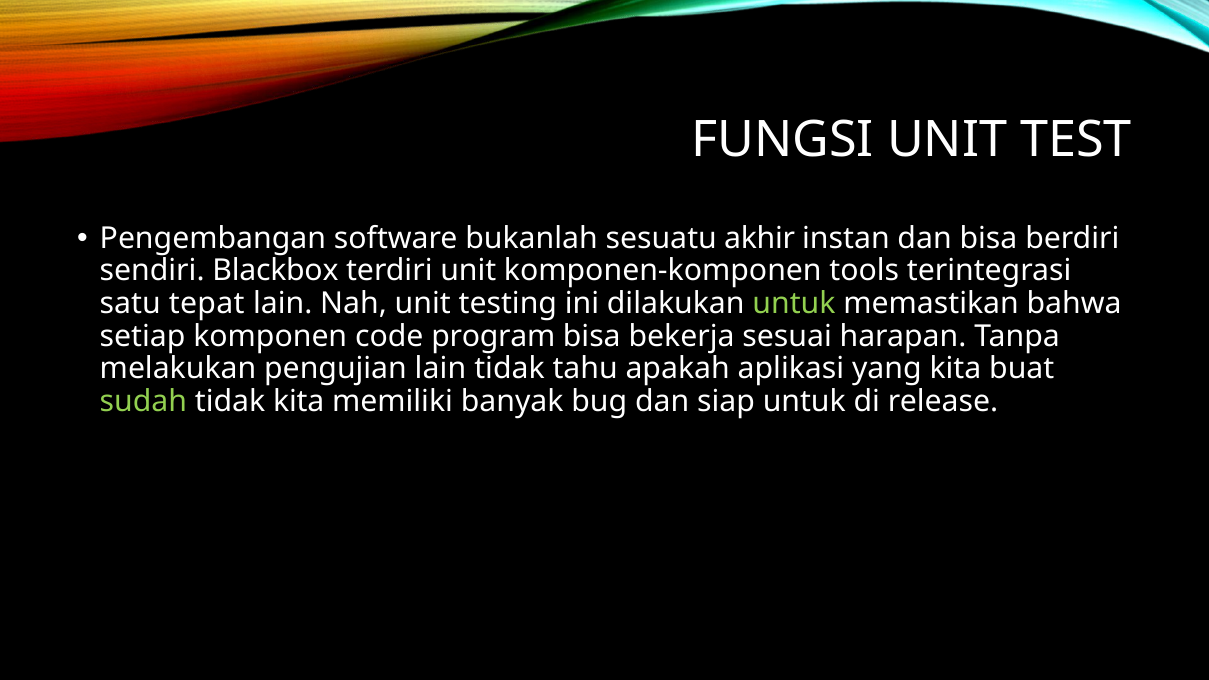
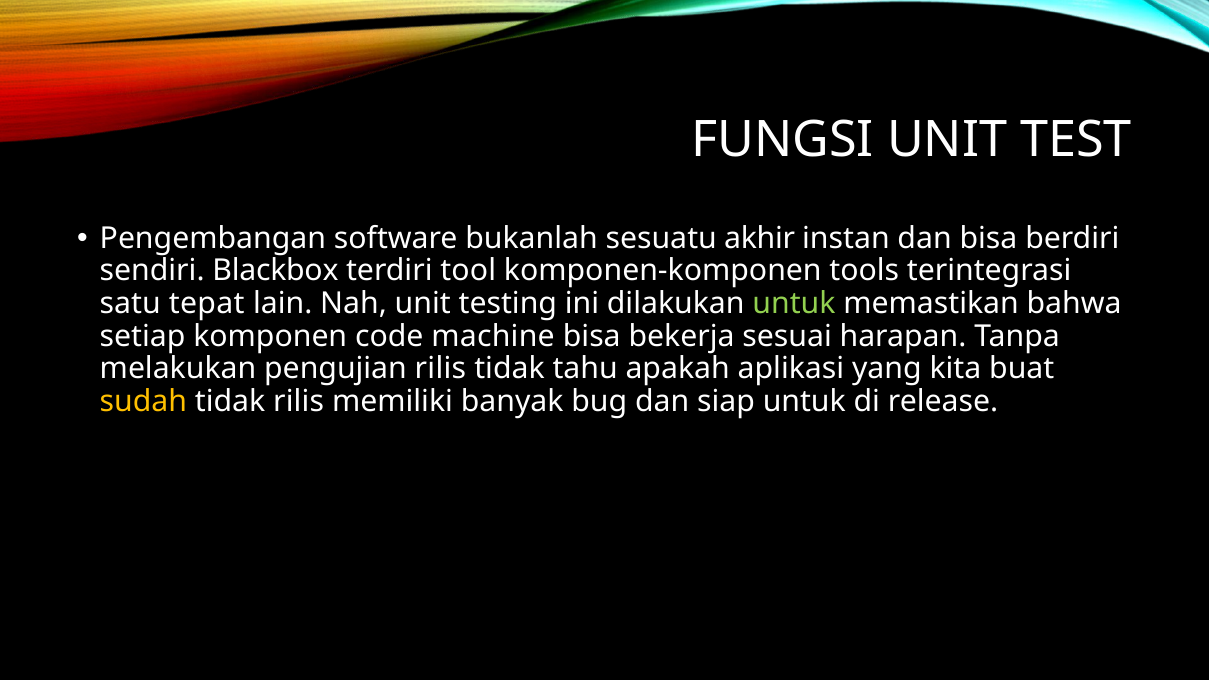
terdiri unit: unit -> tool (468, 271)
program: program -> machine (493, 336)
pengujian lain: lain -> rilis (440, 369)
sudah colour: light green -> yellow (143, 401)
tidak kita: kita -> rilis (299, 401)
